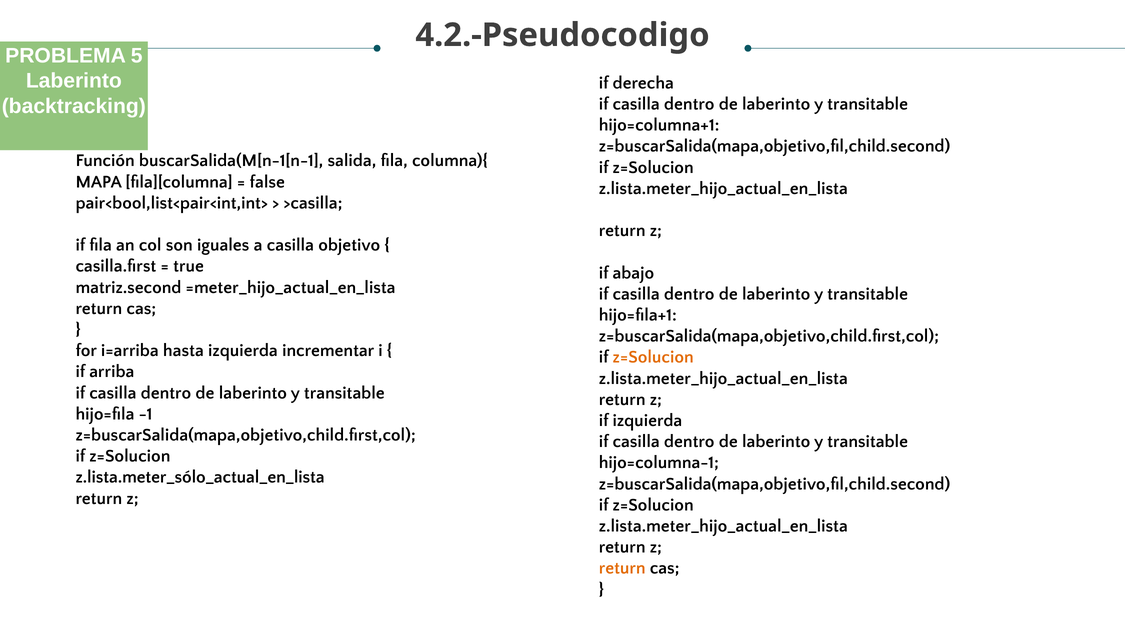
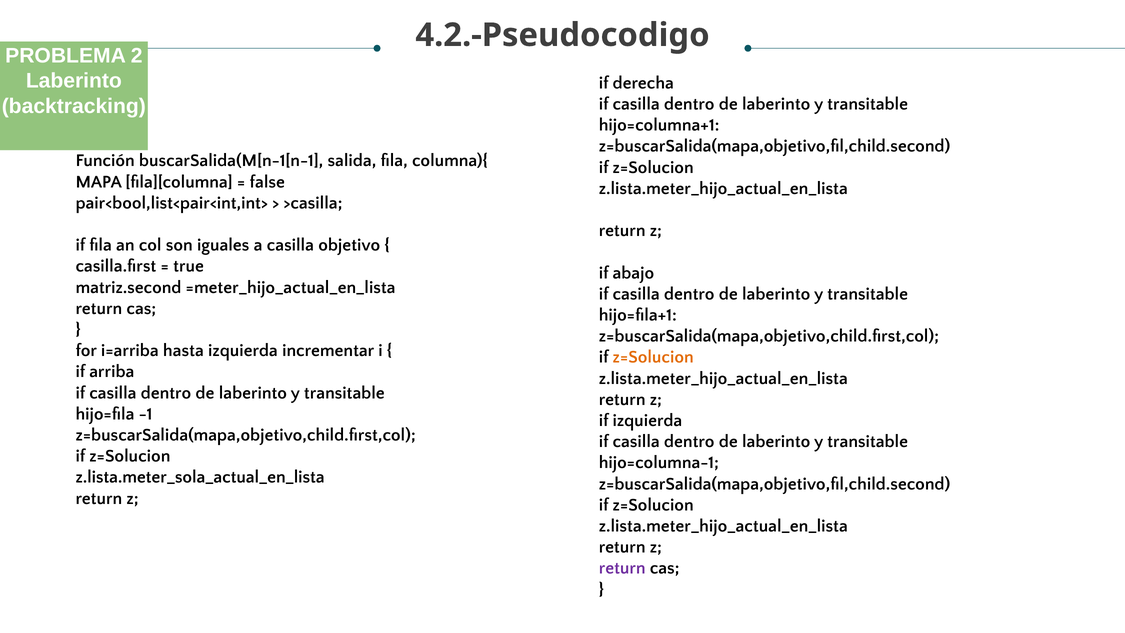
5: 5 -> 2 (137, 56)
z.lista.meter_sólo_actual_en_lista: z.lista.meter_sólo_actual_en_lista -> z.lista.meter_sola_actual_en_lista (200, 477)
return colour: orange -> purple (622, 568)
